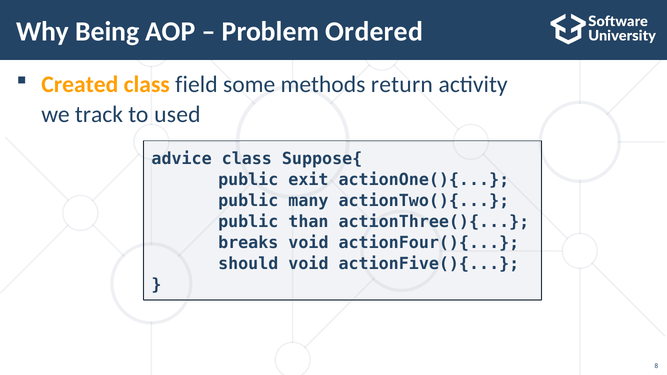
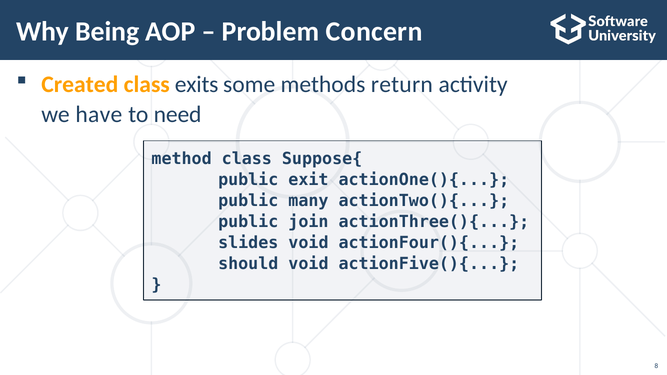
Ordered: Ordered -> Concern (374, 32)
field: field -> exits (197, 85)
track: track -> have (99, 114)
used: used -> need (178, 114)
advice: advice -> method (182, 159)
than: than -> join (308, 222)
breaks: breaks -> slides (248, 243)
